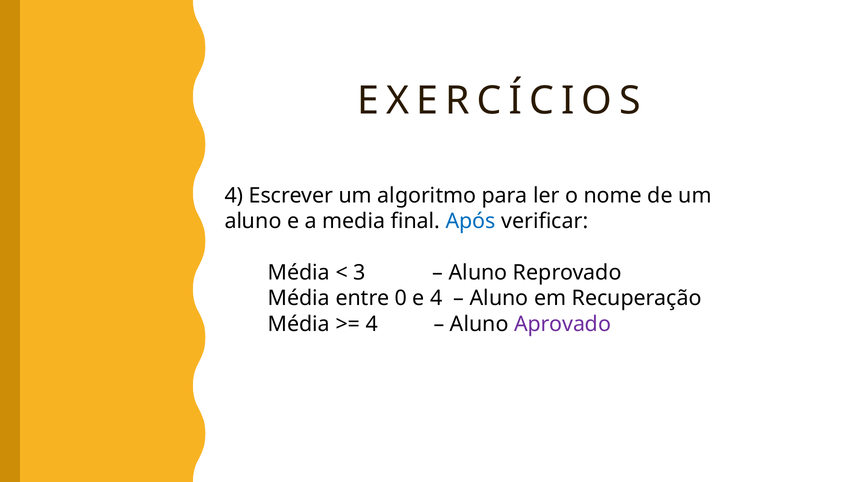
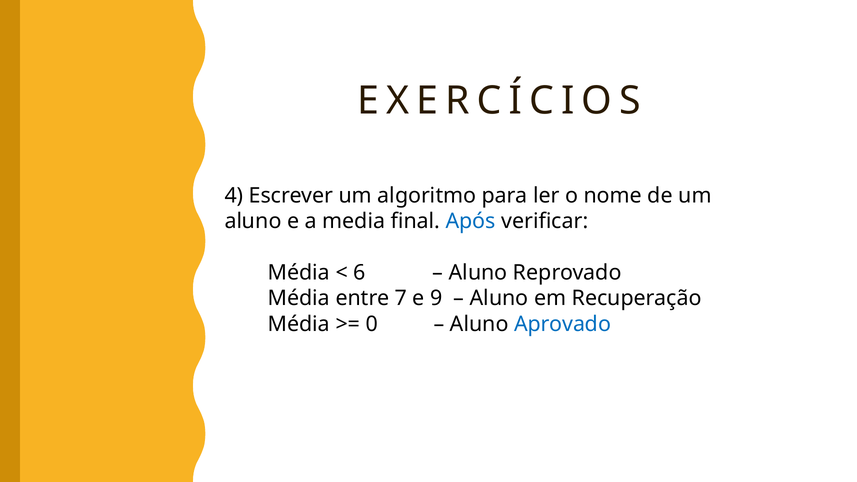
3: 3 -> 6 (360, 273)
0: 0 -> 7 (401, 298)
e 4: 4 -> 9 (436, 298)
4: 4 -> 0 (372, 324)
Aprovado colour: purple -> blue (563, 324)
